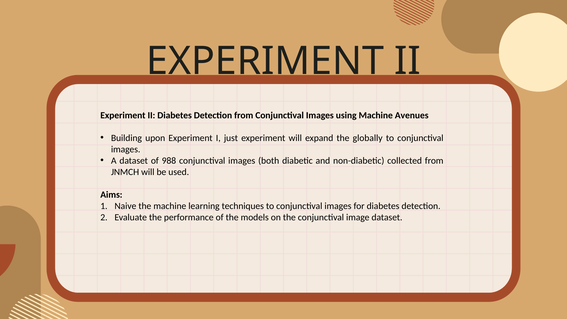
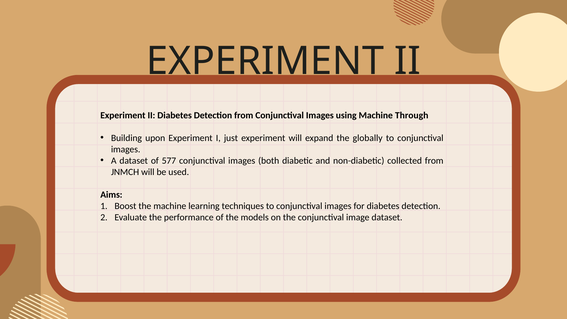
Avenues: Avenues -> Through (412, 115)
988: 988 -> 577 (169, 161)
Naive: Naive -> Boost (125, 206)
